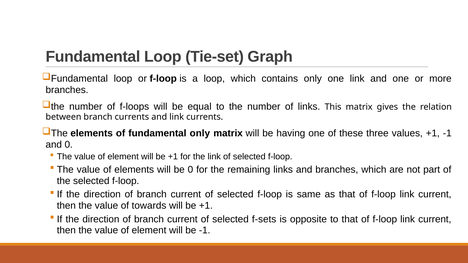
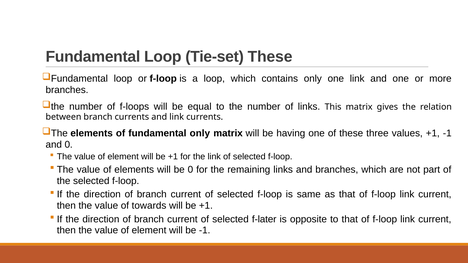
Tie-set Graph: Graph -> These (270, 57)
f-sets: f-sets -> f-later (264, 219)
